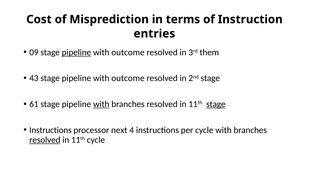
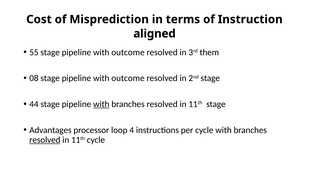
entries: entries -> aligned (155, 34)
09: 09 -> 55 (34, 52)
pipeline underline: present -> none (76, 52)
43: 43 -> 08 (34, 78)
61: 61 -> 44 (34, 104)
stage underline: present -> none (216, 104)
Instructions: Instructions -> Advantages (50, 130)
next: next -> loop (119, 130)
